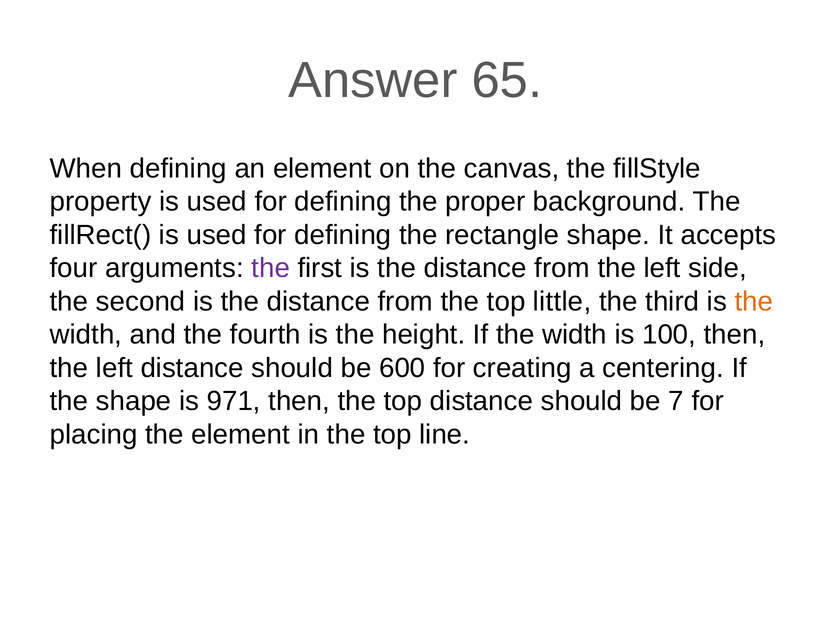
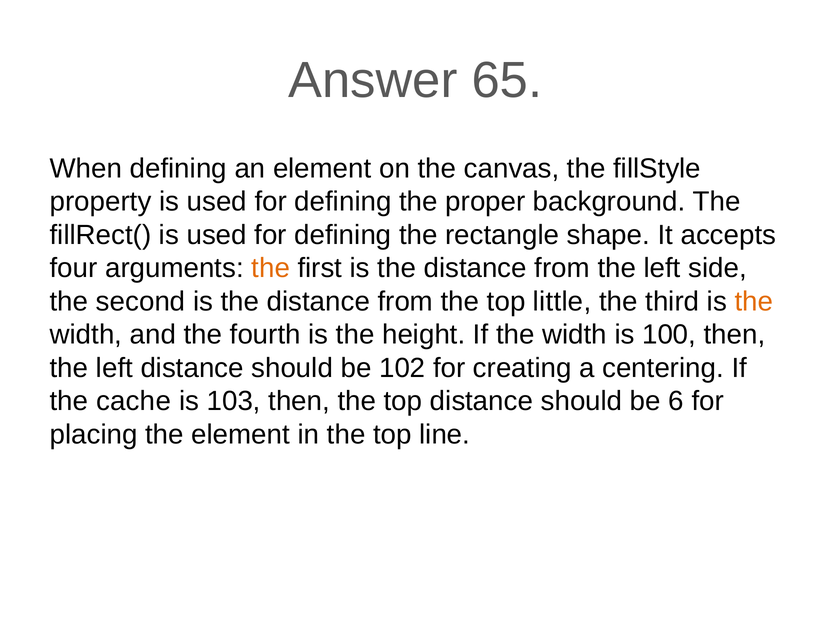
the colour: purple -> orange (271, 268)
600: 600 -> 102 (402, 368)
the shape: shape -> cache (134, 401)
971: 971 -> 103 (234, 401)
7: 7 -> 6 (676, 401)
